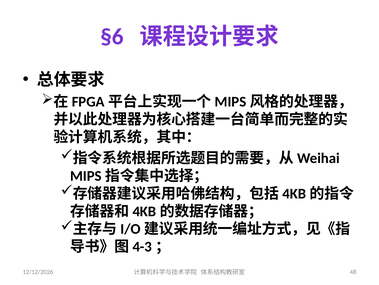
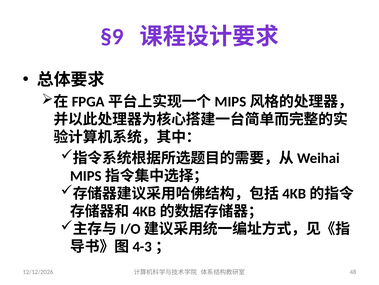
§6: §6 -> §9 (112, 37)
